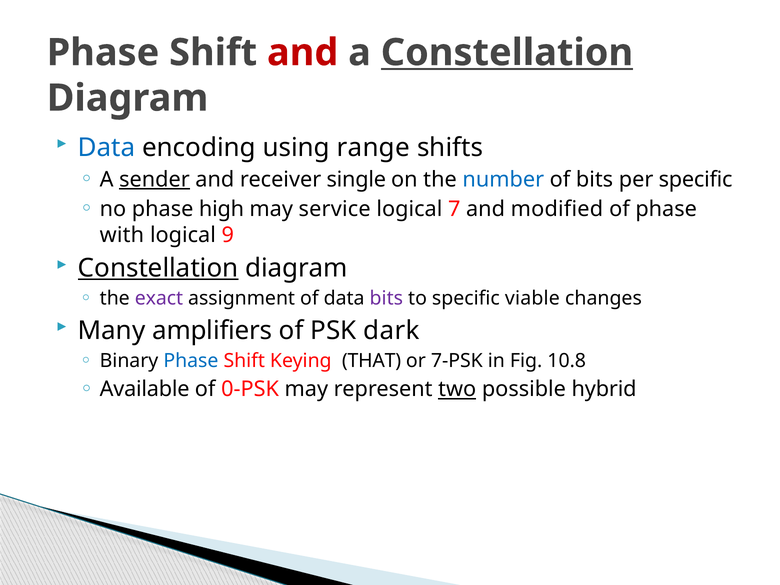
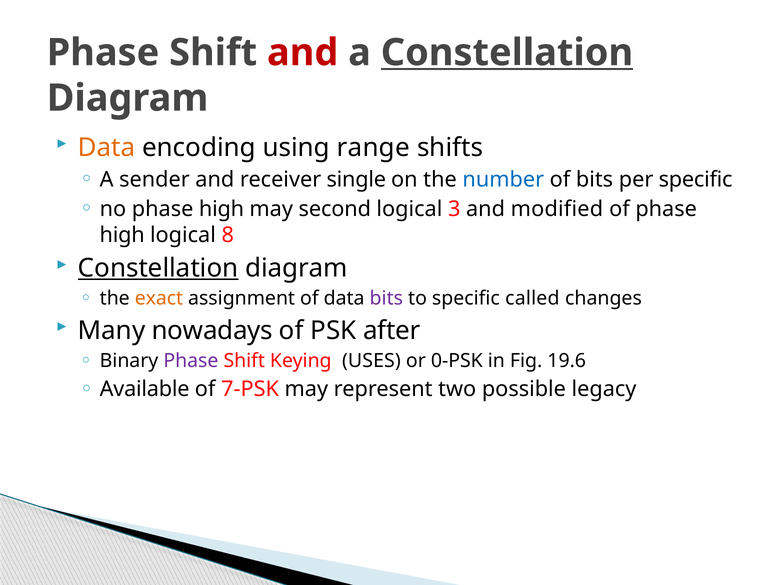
Data colour: blue -> orange (107, 148)
sender underline: present -> none (154, 179)
service: service -> second (335, 209)
7: 7 -> 3 (454, 209)
with: with -> high (122, 235)
9: 9 -> 8 (228, 235)
exact colour: purple -> orange (159, 299)
viable: viable -> called (532, 299)
amplifiers: amplifiers -> nowadays (212, 331)
dark: dark -> after (392, 331)
Phase colour: blue -> purple (191, 361)
THAT: THAT -> USES (371, 361)
7-PSK: 7-PSK -> 0-PSK (457, 361)
10.8: 10.8 -> 19.6 (567, 361)
0-PSK: 0-PSK -> 7-PSK (250, 389)
two underline: present -> none (457, 389)
hybrid: hybrid -> legacy (604, 389)
